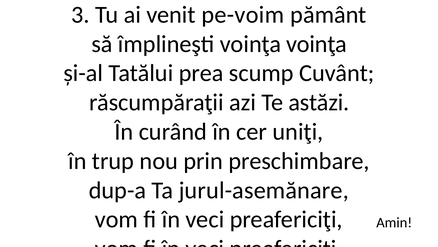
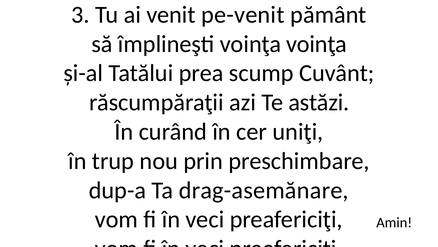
pe-voim: pe-voim -> pe-venit (243, 15)
jurul-asemănare: jurul-asemănare -> drag-asemănare (264, 190)
